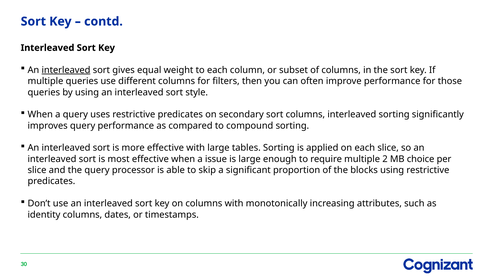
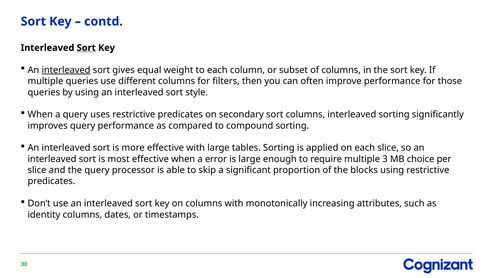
Sort underline: none -> present (86, 48)
issue: issue -> error (216, 159)
2: 2 -> 3 (385, 159)
